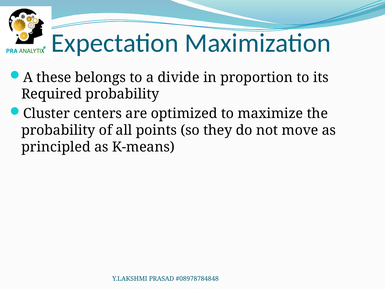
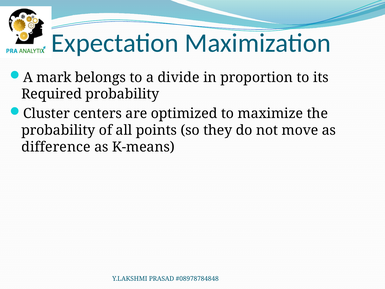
these: these -> mark (54, 77)
principled: principled -> difference (56, 147)
